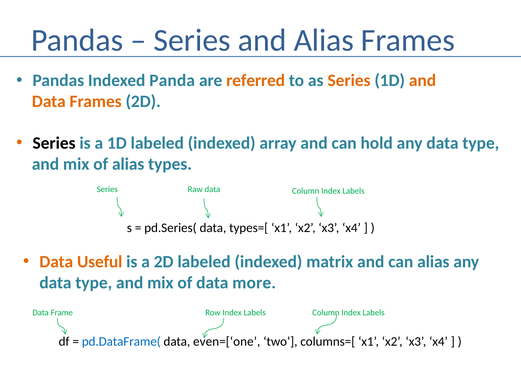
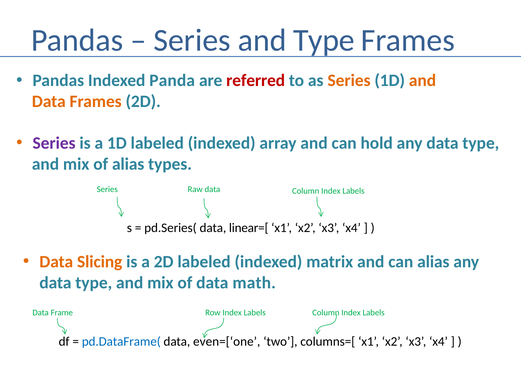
and Alias: Alias -> Type (324, 40)
referred colour: orange -> red (256, 81)
Series colour: black -> purple (54, 143)
types=[: types=[ -> linear=[ (249, 228)
Useful: Useful -> Slicing (100, 262)
more: more -> math (254, 282)
